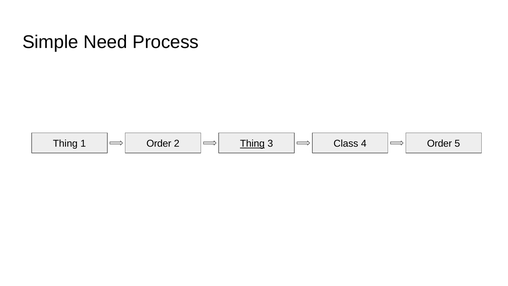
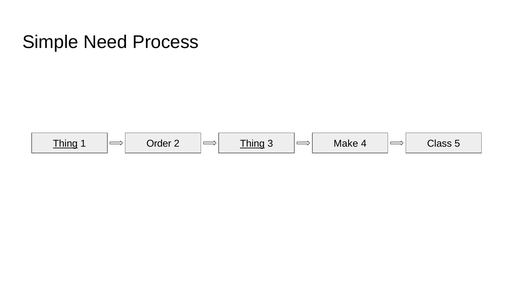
Thing underline: none -> present (65, 144)
Class: Class -> Make (346, 144)
4 Order: Order -> Class (439, 144)
